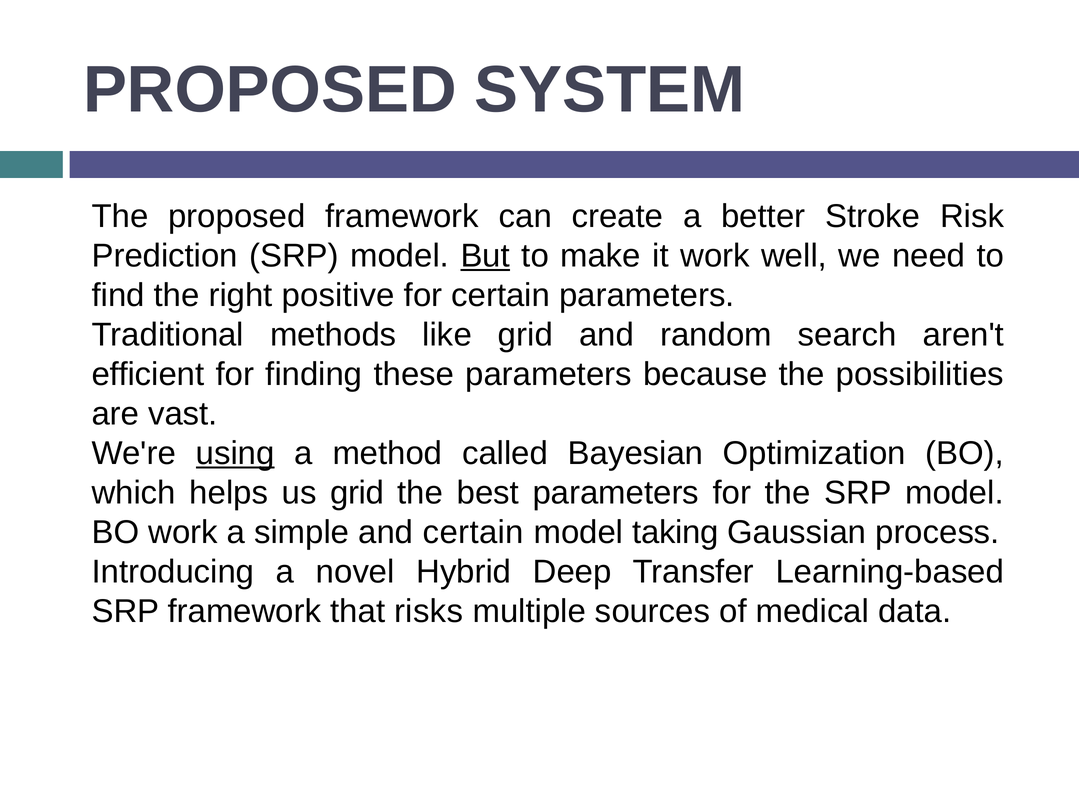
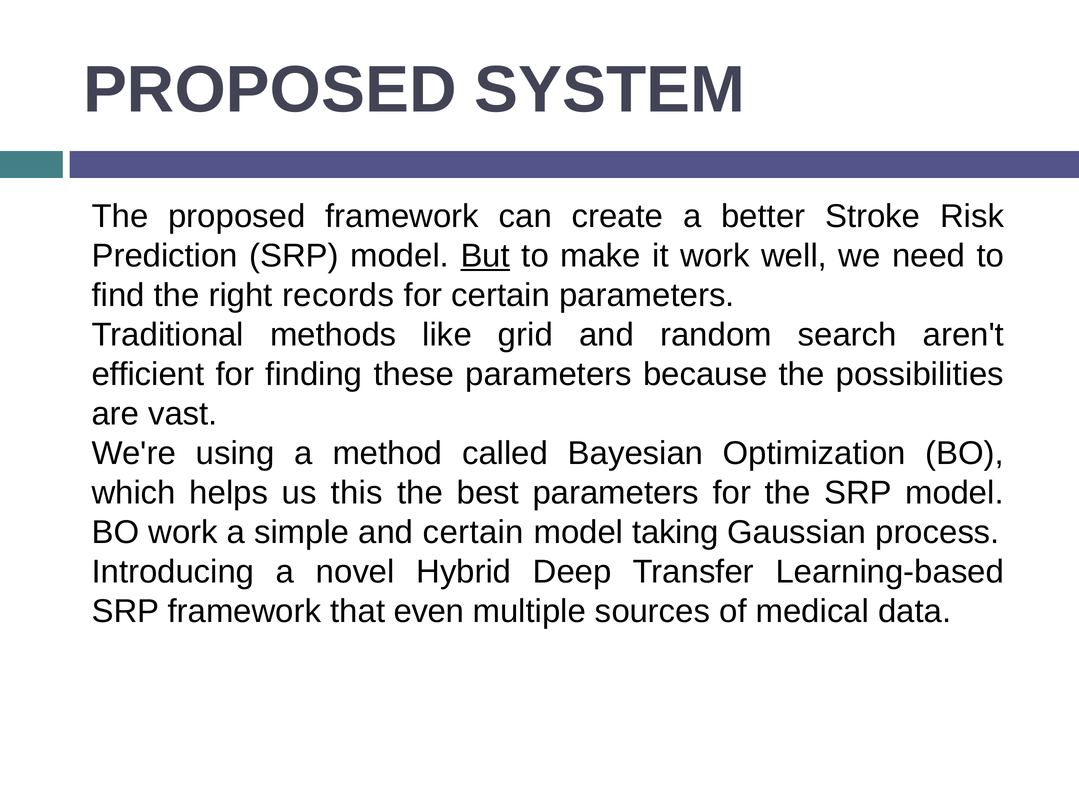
positive: positive -> records (338, 295)
using underline: present -> none (235, 453)
us grid: grid -> this (357, 493)
risks: risks -> even (429, 611)
